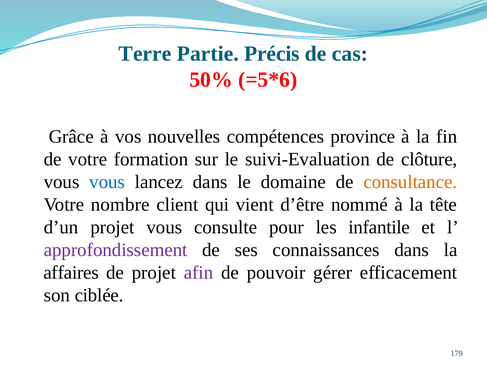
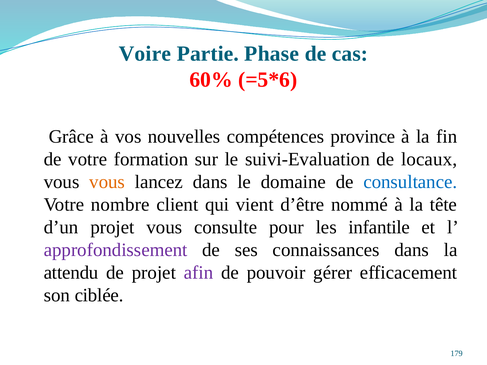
Terre: Terre -> Voire (145, 54)
Précis: Précis -> Phase (272, 54)
50%: 50% -> 60% (211, 80)
clôture: clôture -> locaux (429, 159)
vous colour: blue -> orange (107, 182)
consultance colour: orange -> blue (410, 182)
affaires: affaires -> attendu (71, 273)
